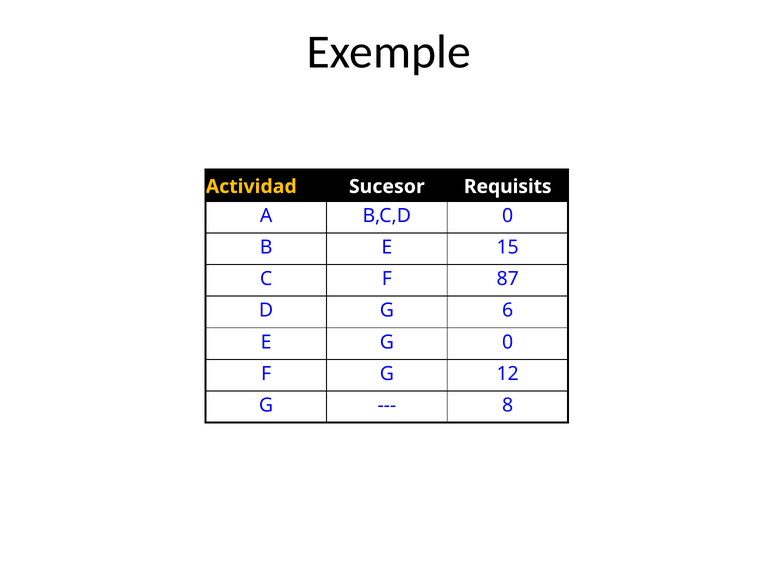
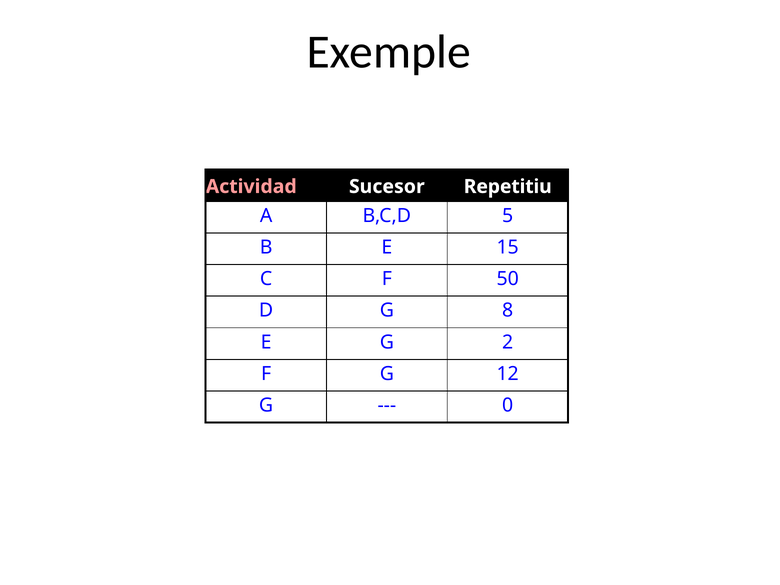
Actividad colour: yellow -> pink (251, 187)
Requisits: Requisits -> Repetitiu (508, 187)
B,C,D 0: 0 -> 5 (508, 216)
87: 87 -> 50 (508, 279)
6: 6 -> 8 (508, 310)
G 0: 0 -> 2 (508, 342)
8: 8 -> 0 (508, 405)
